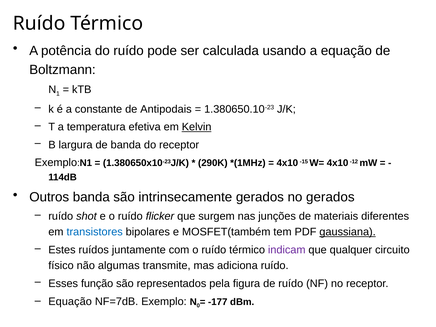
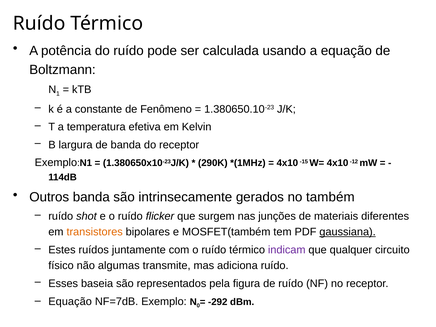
Antipodais: Antipodais -> Fenômeno (166, 109)
Kelvin underline: present -> none (197, 127)
no gerados: gerados -> também (330, 197)
transistores colour: blue -> orange (95, 232)
função: função -> baseia (97, 283)
-177: -177 -> -292 (218, 302)
